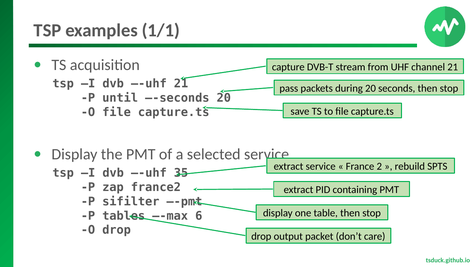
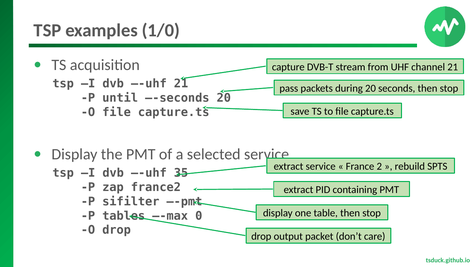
1/1: 1/1 -> 1/0 (161, 30)
6: 6 -> 0 (199, 216)
